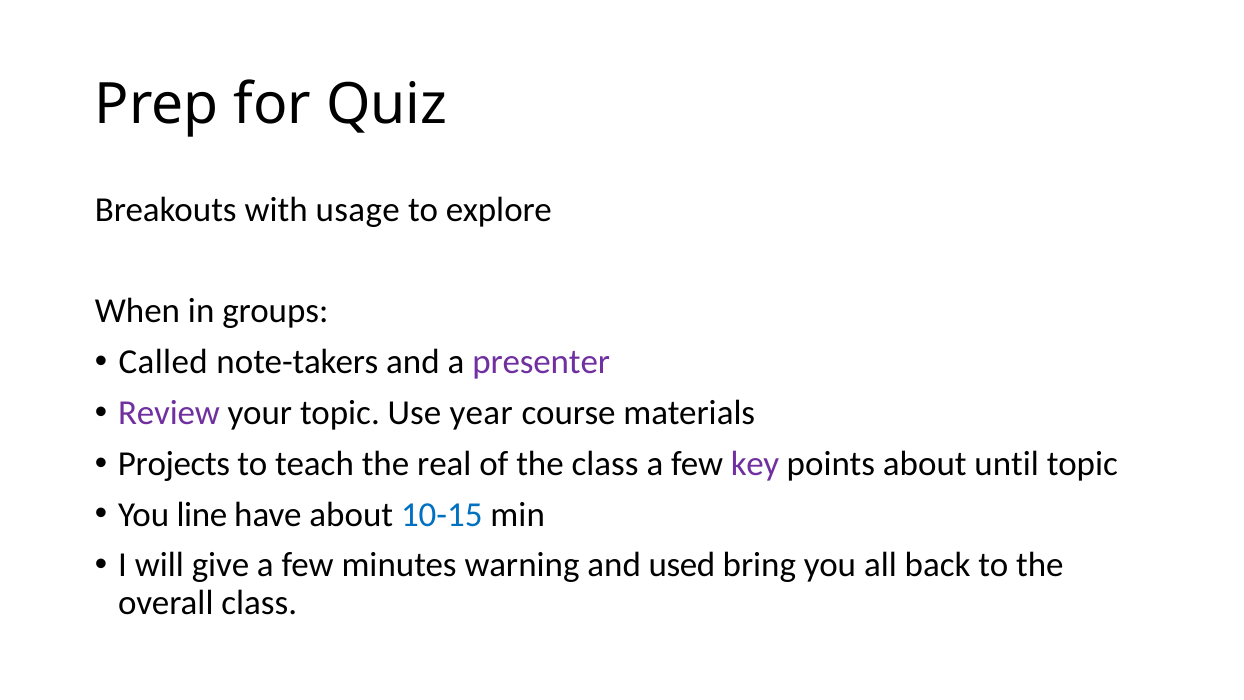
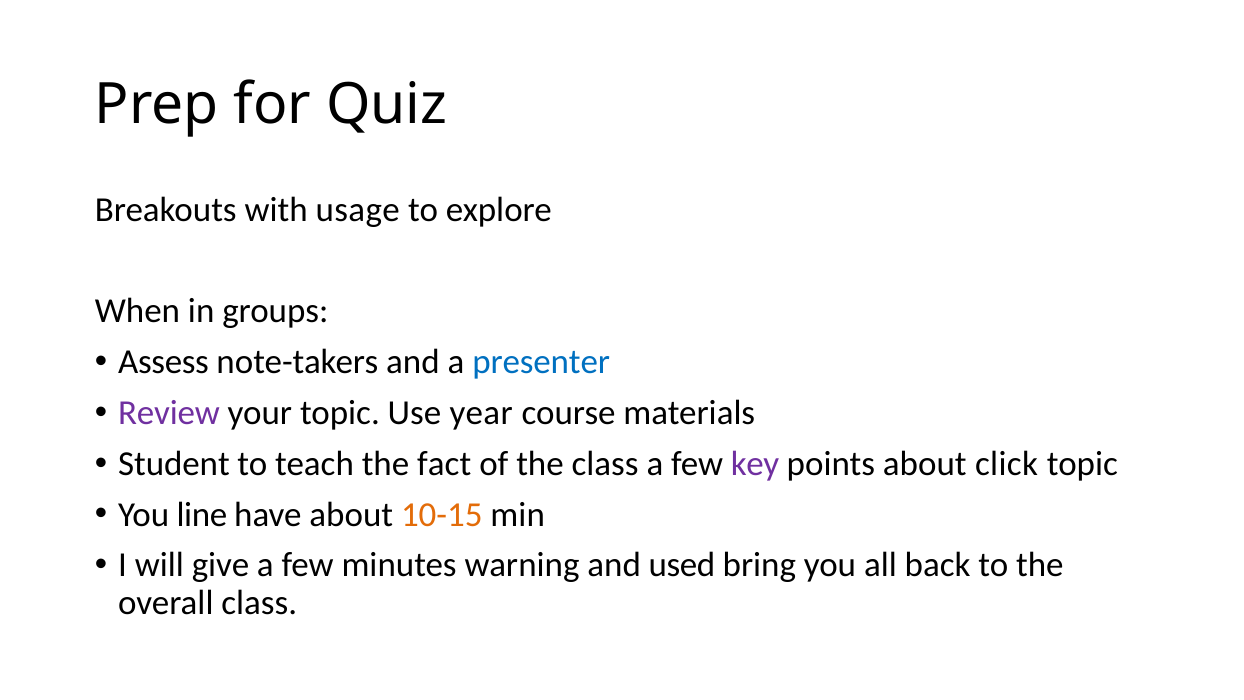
Called: Called -> Assess (164, 362)
presenter colour: purple -> blue (541, 362)
Projects: Projects -> Student (174, 464)
real: real -> fact (444, 464)
until: until -> click (1007, 464)
10-15 colour: blue -> orange (442, 514)
